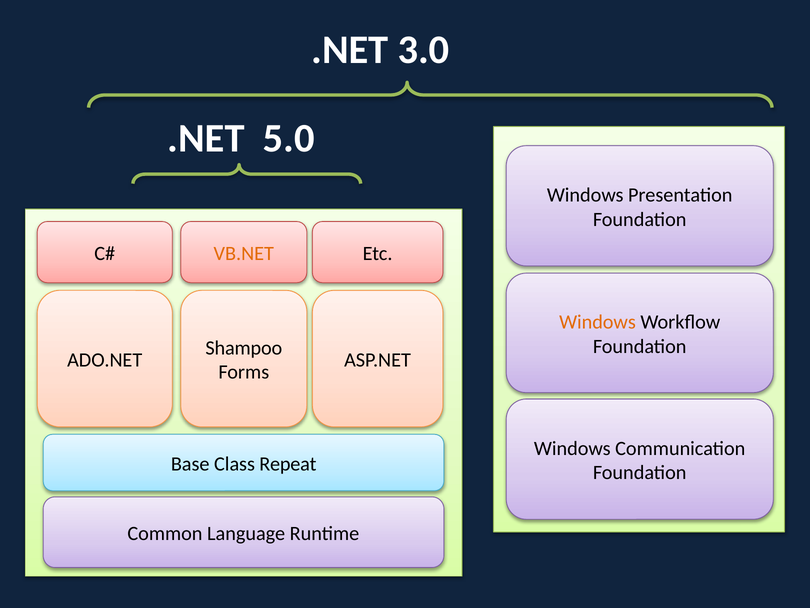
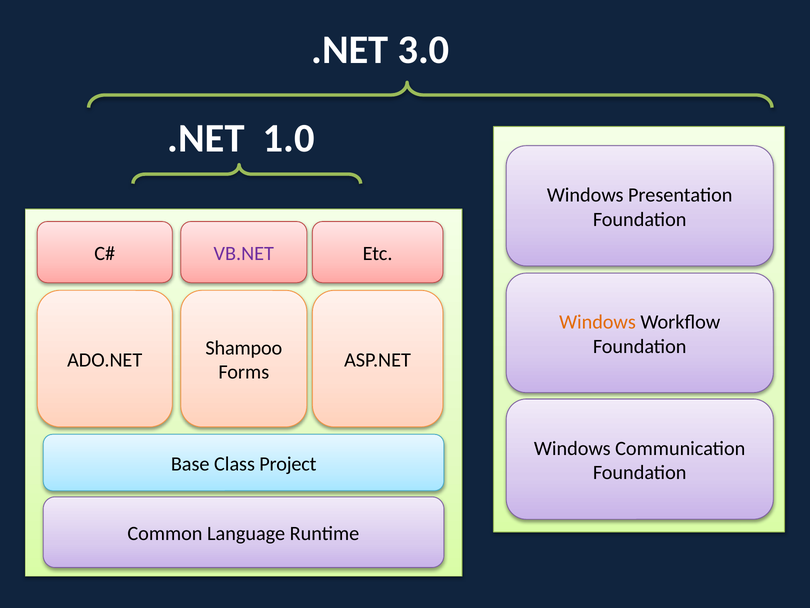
5.0: 5.0 -> 1.0 (289, 138)
VB.NET colour: orange -> purple (244, 253)
Repeat: Repeat -> Project (288, 464)
